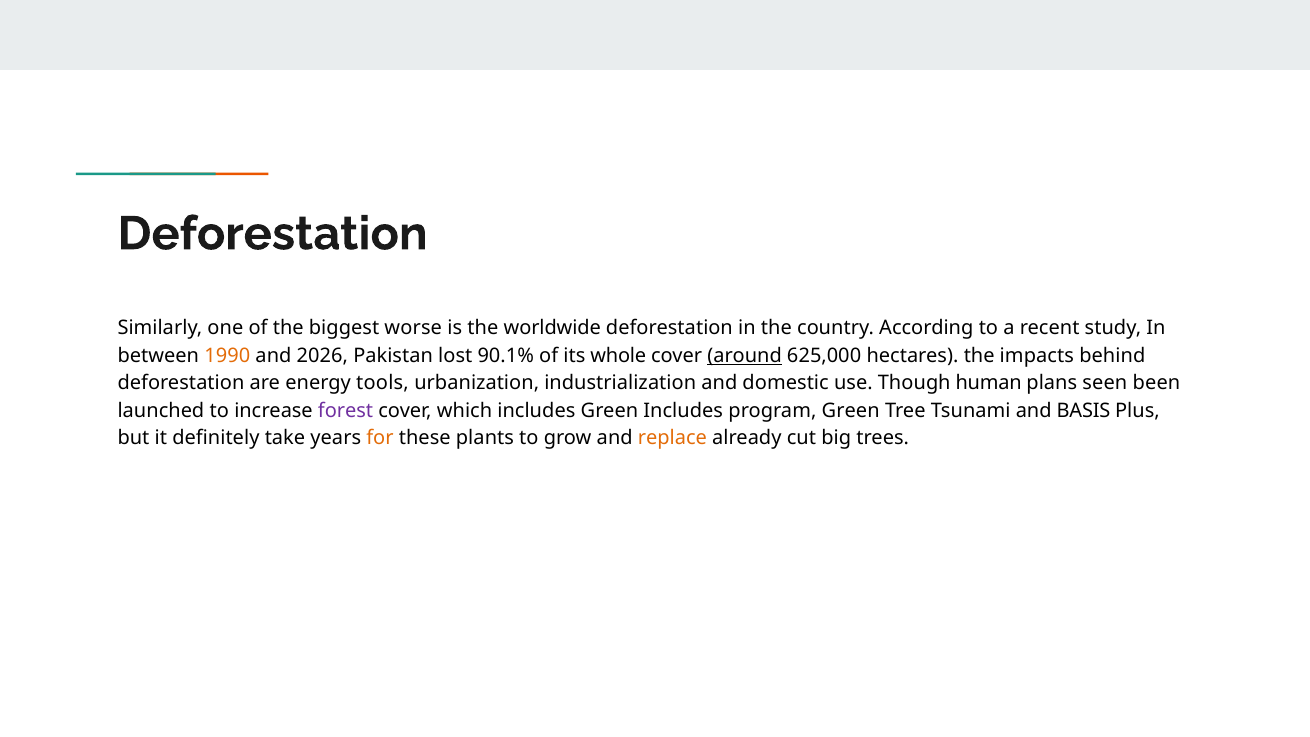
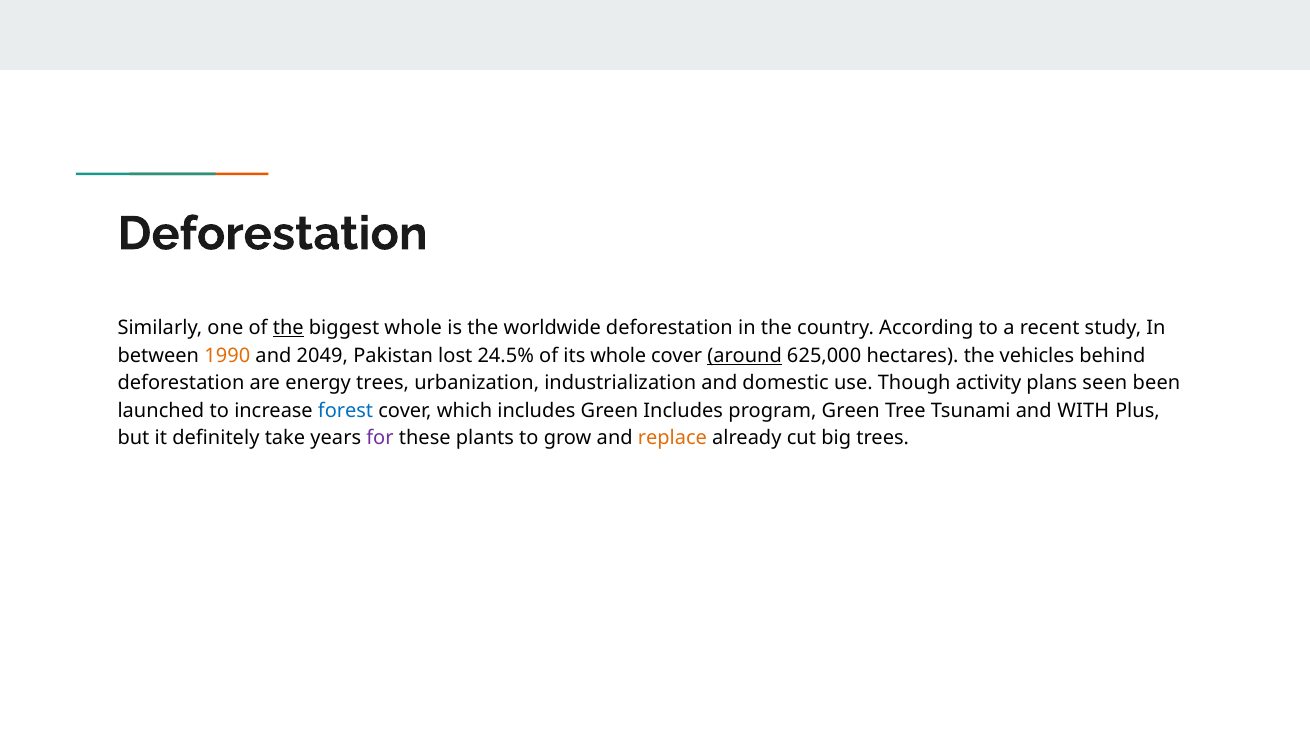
the underline: none -> present (288, 328)
biggest worse: worse -> whole (413, 328)
2026: 2026 -> 2049 (322, 356)
90.1%: 90.1% -> 24.5% (506, 356)
impacts: impacts -> vehicles (1037, 356)
energy tools: tools -> trees (383, 383)
human: human -> activity (989, 383)
forest colour: purple -> blue (346, 411)
BASIS: BASIS -> WITH (1083, 411)
for colour: orange -> purple (380, 438)
